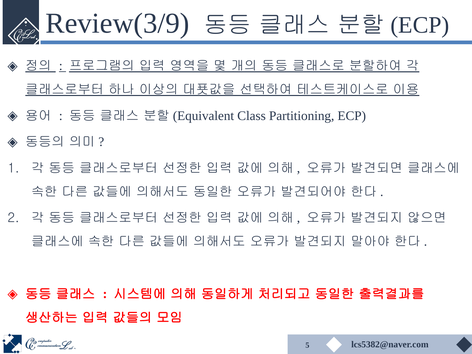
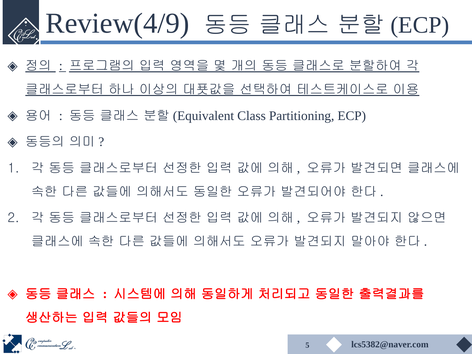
Review(3/9: Review(3/9 -> Review(4/9 (118, 23)
